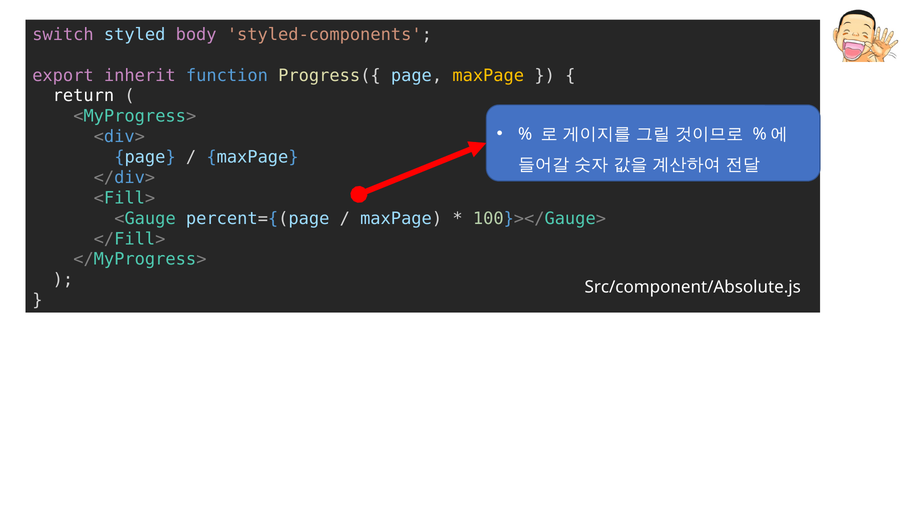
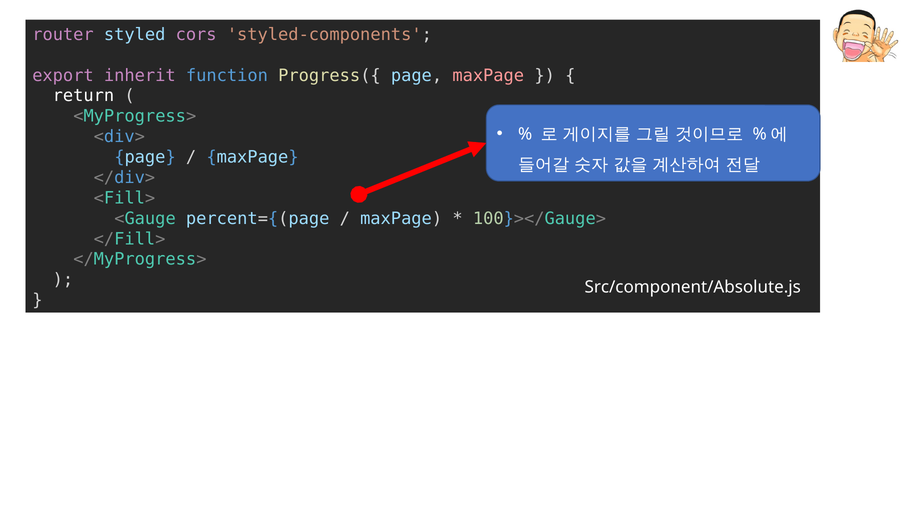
switch: switch -> router (63, 35)
body: body -> cors (196, 35)
maxPage colour: yellow -> pink (488, 75)
